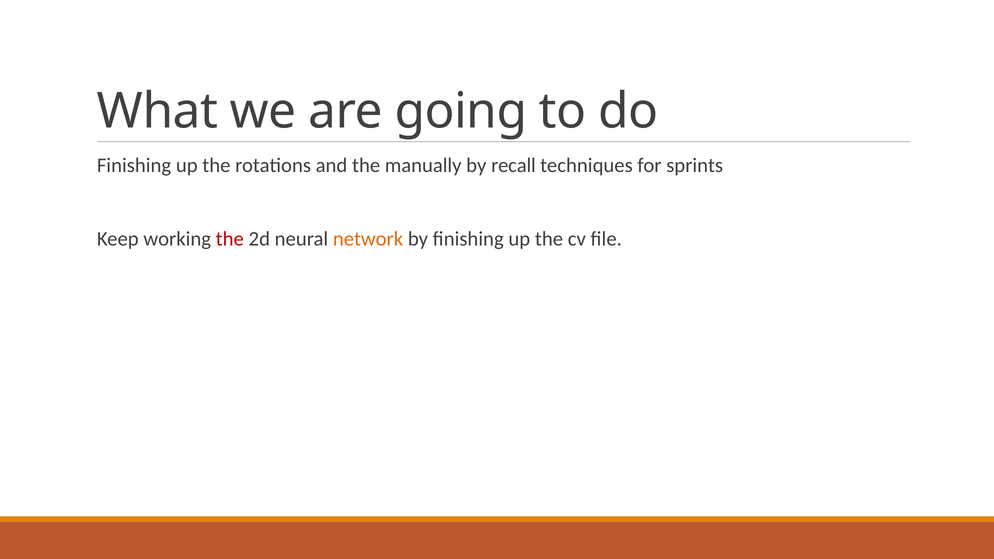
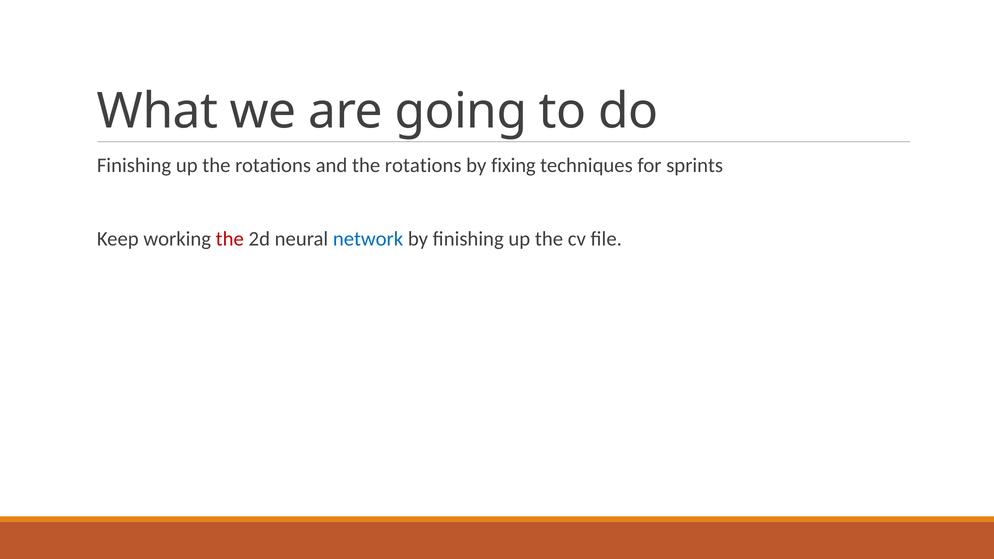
and the manually: manually -> rotations (423, 165)
recall: recall -> fixing (513, 165)
network colour: orange -> blue (368, 239)
